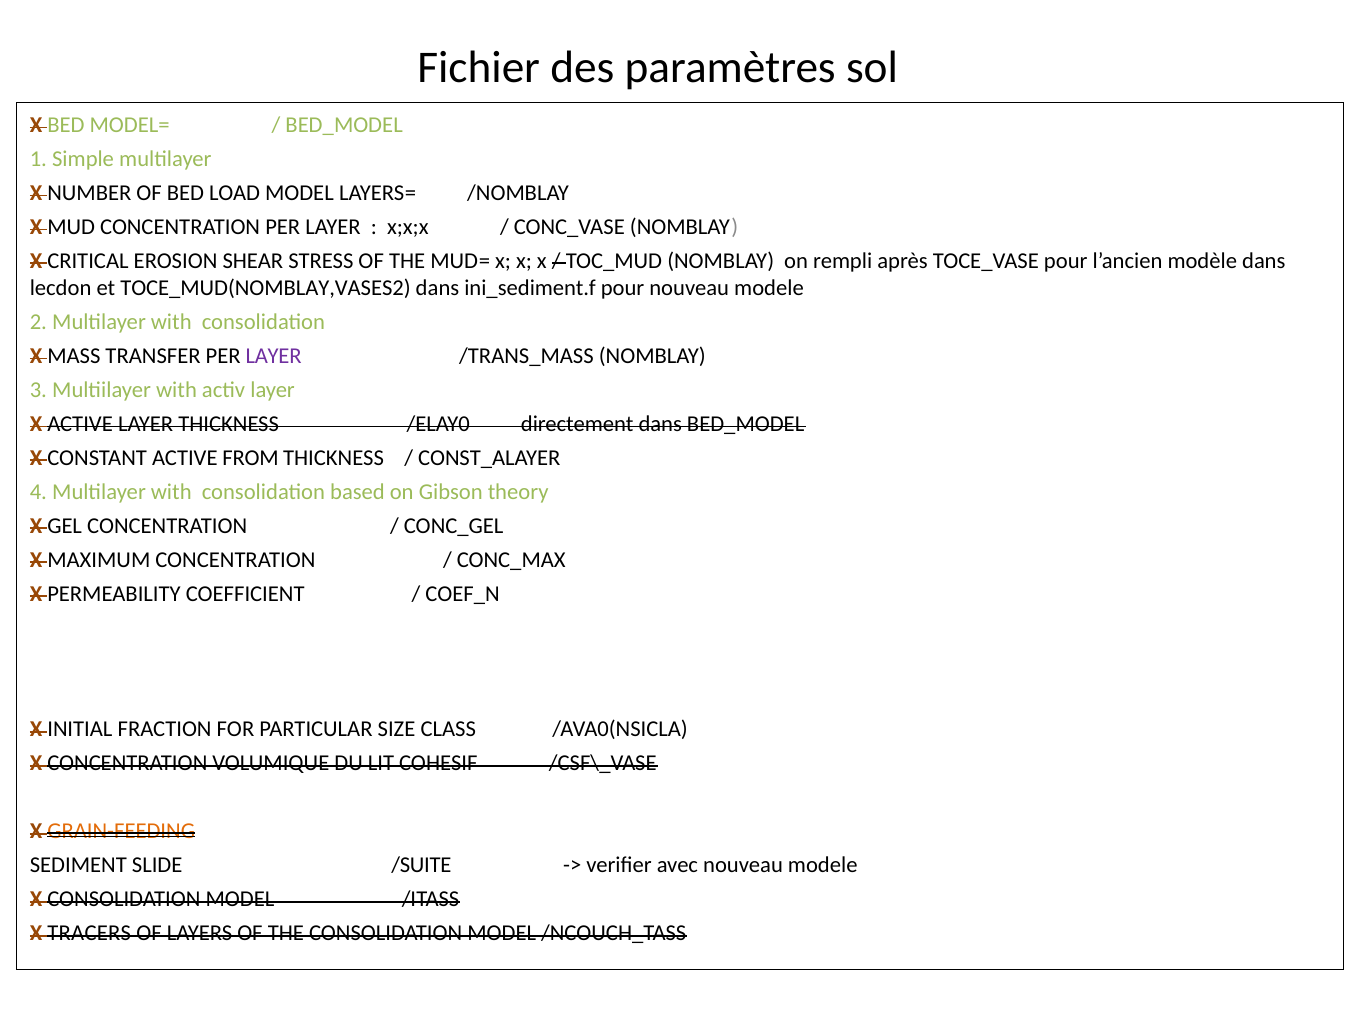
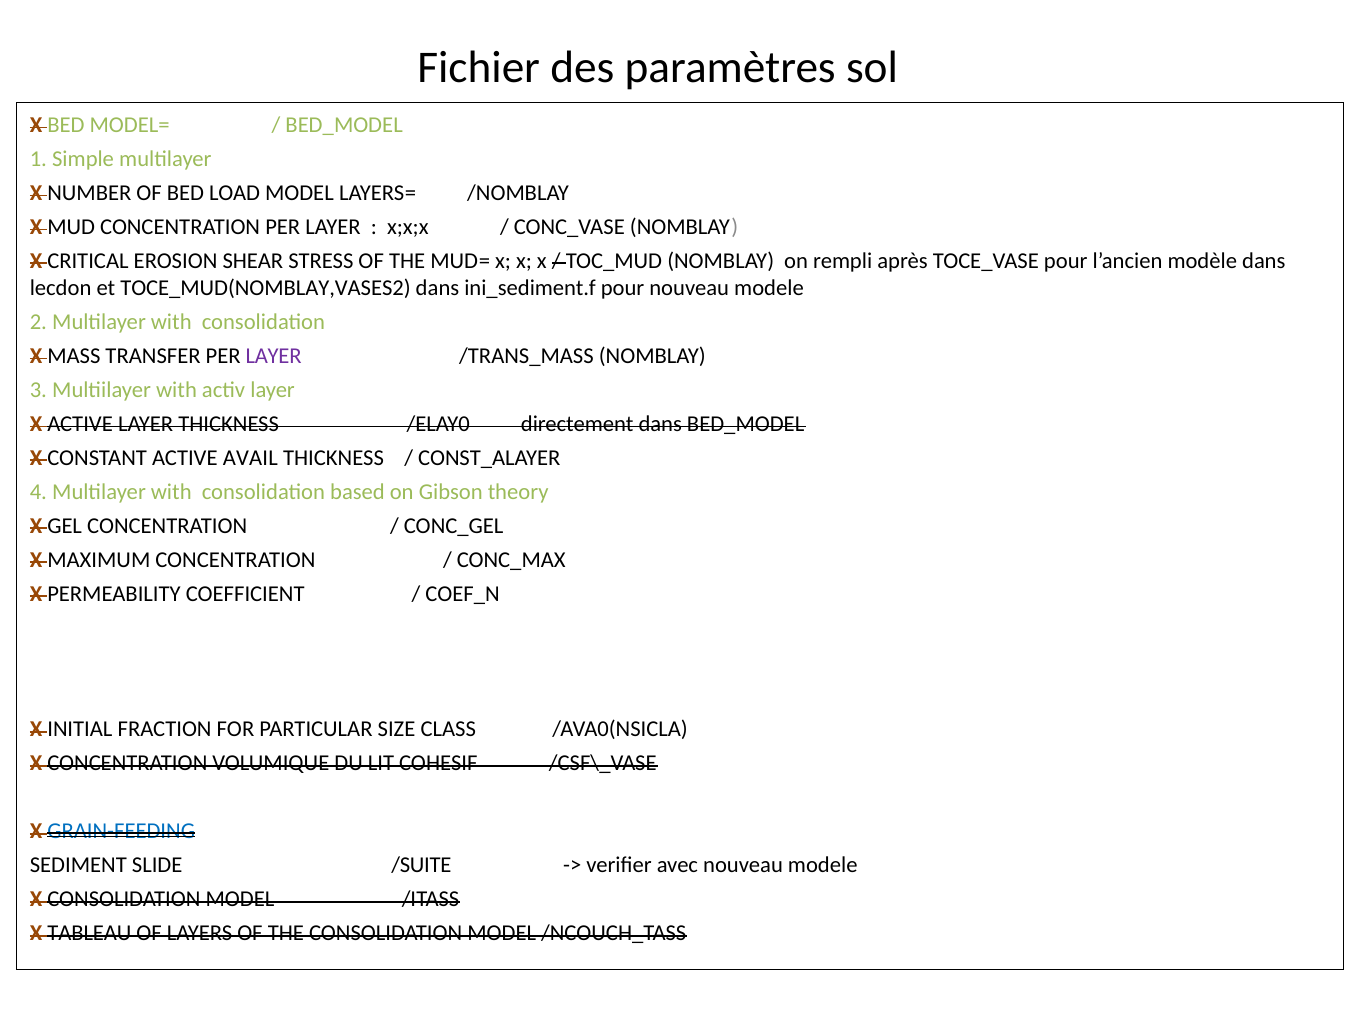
FROM: FROM -> AVAIL (250, 458)
GRAIN-FEEDING colour: orange -> blue (121, 832)
TRACERS: TRACERS -> TABLEAU (89, 933)
